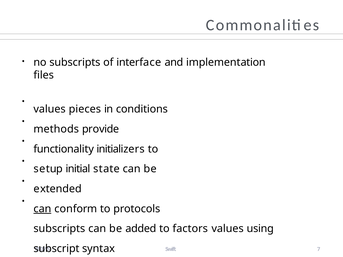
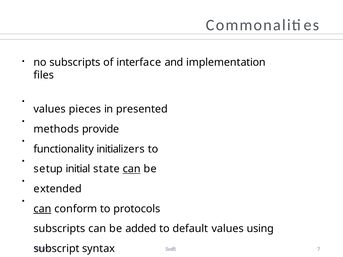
conditions: conditions -> presented (142, 109)
can underline: none -> present (132, 169)
factors: factors -> default (190, 229)
